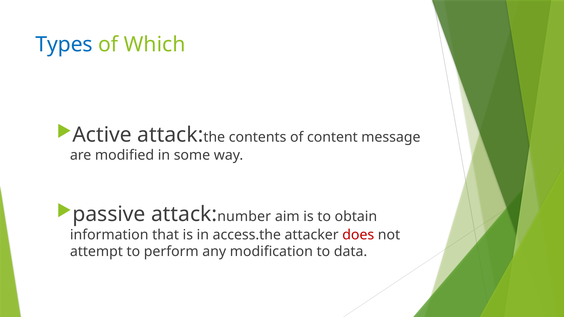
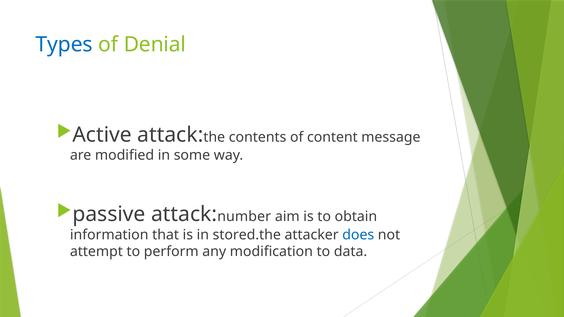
Which: Which -> Denial (155, 44)
access.the: access.the -> stored.the (247, 235)
does colour: red -> blue (358, 235)
